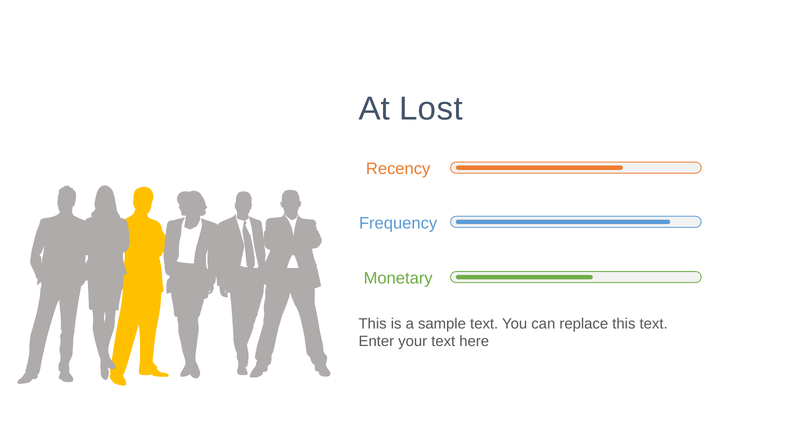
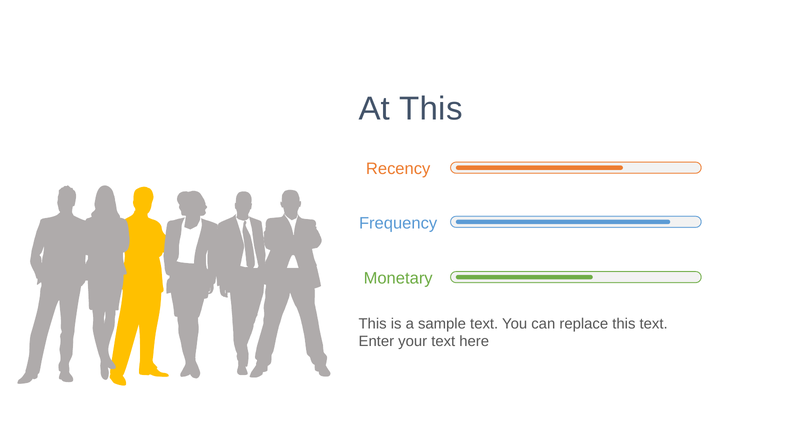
At Lost: Lost -> This (431, 109)
